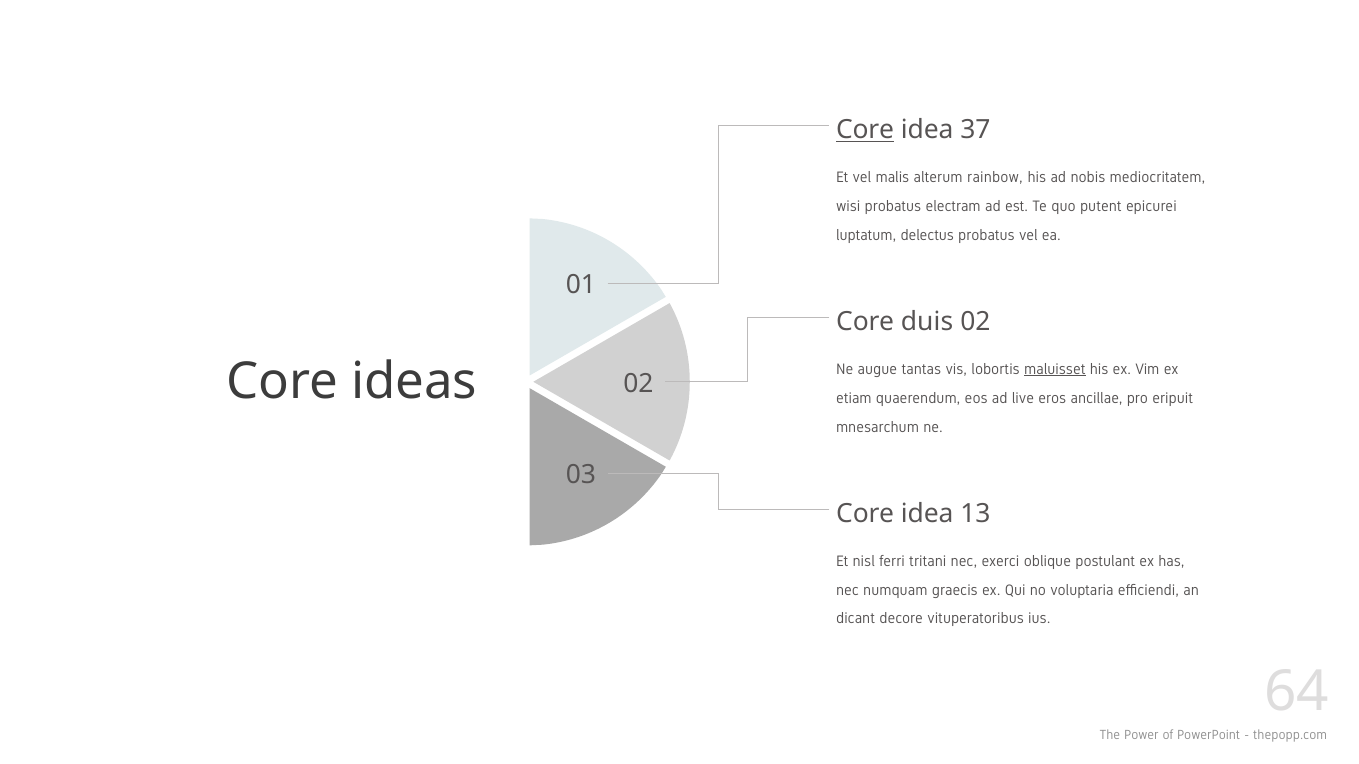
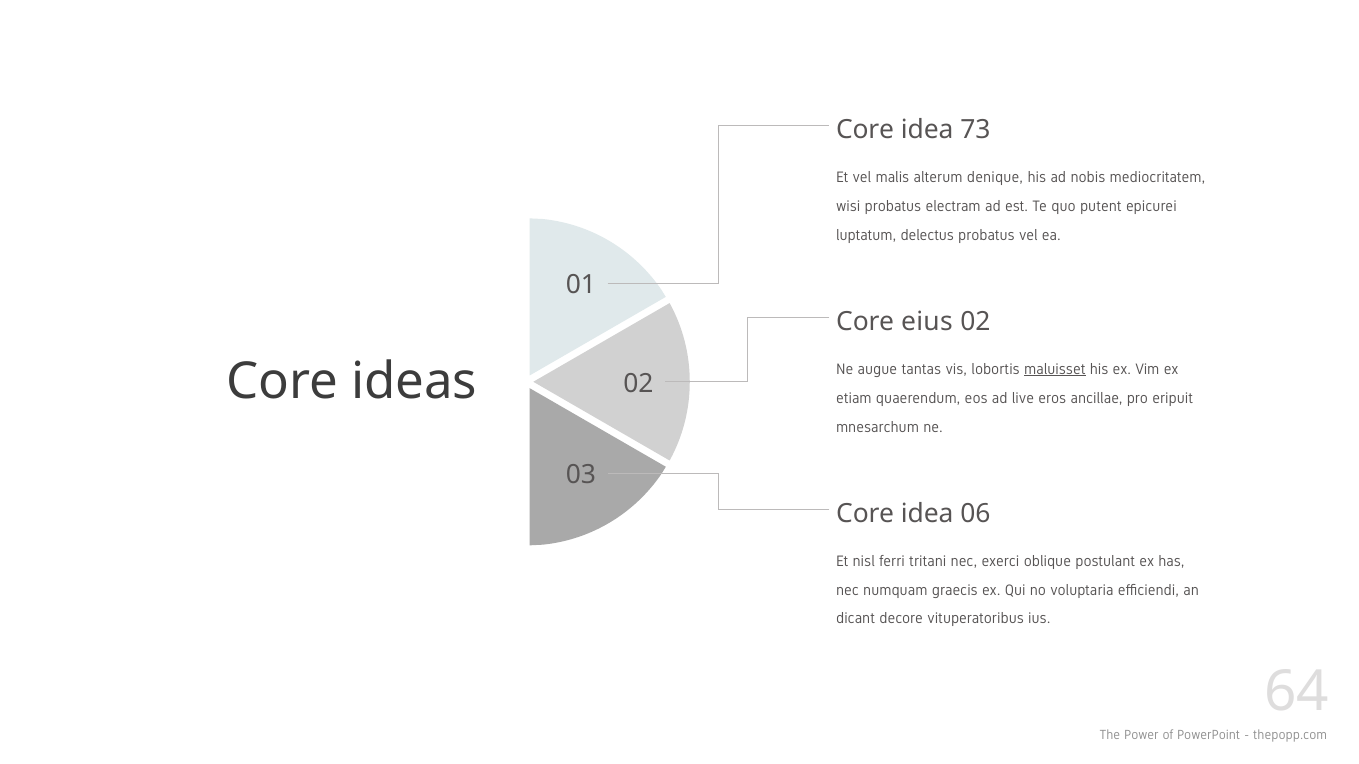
Core underline: present -> none (865, 130)
37: 37 -> 73 (975, 130)
rainbow: rainbow -> denique (995, 177)
duis: duis -> eius (927, 322)
13: 13 -> 06 (975, 514)
